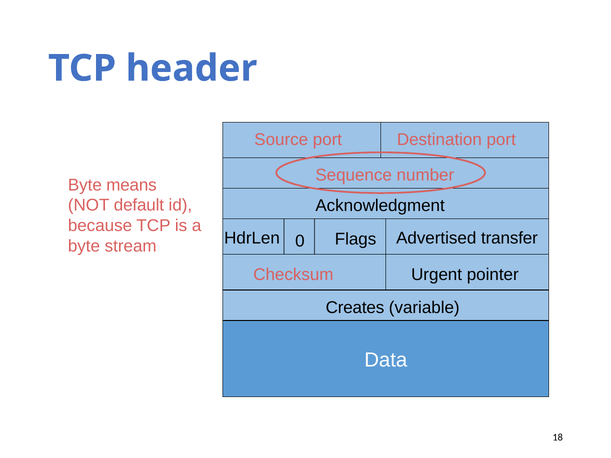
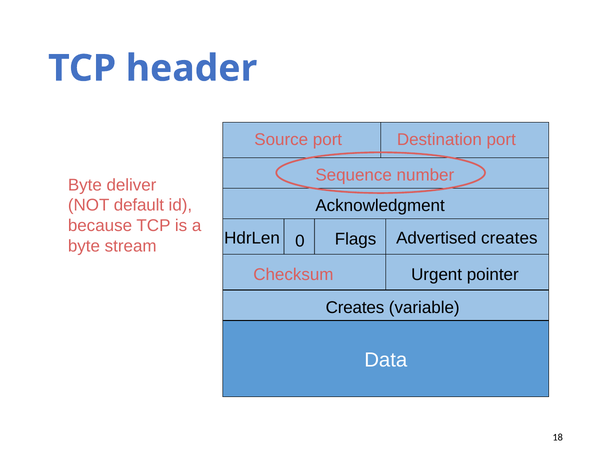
means: means -> deliver (131, 185)
Advertised transfer: transfer -> creates (509, 238)
